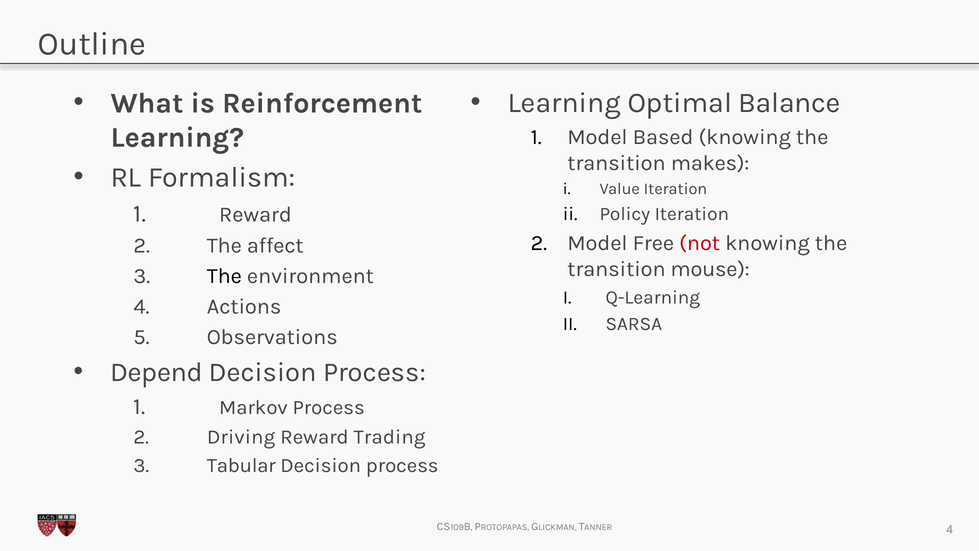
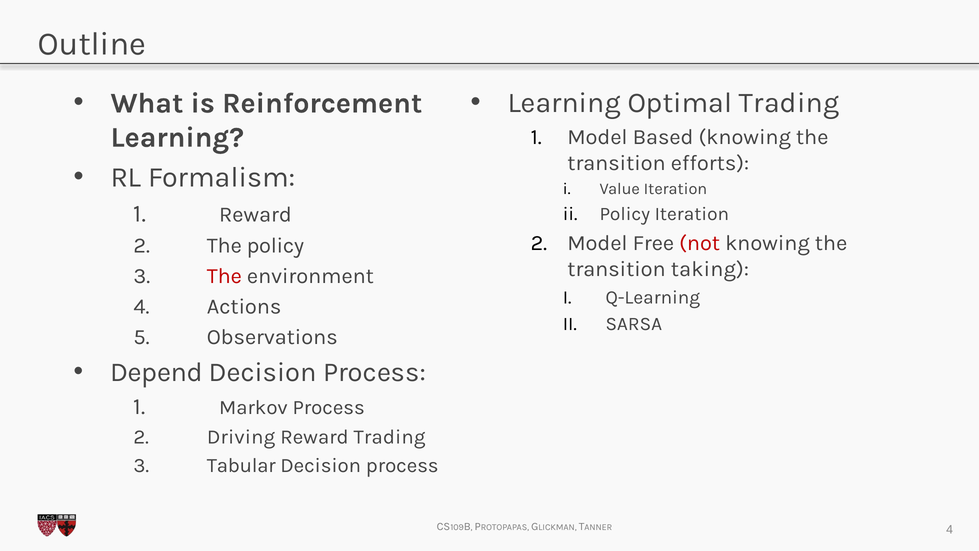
Optimal Balance: Balance -> Trading (789, 103)
makes: makes -> efforts (710, 163)
The affect: affect -> policy (275, 246)
mouse: mouse -> taking (710, 269)
The colour: black -> red (224, 276)
